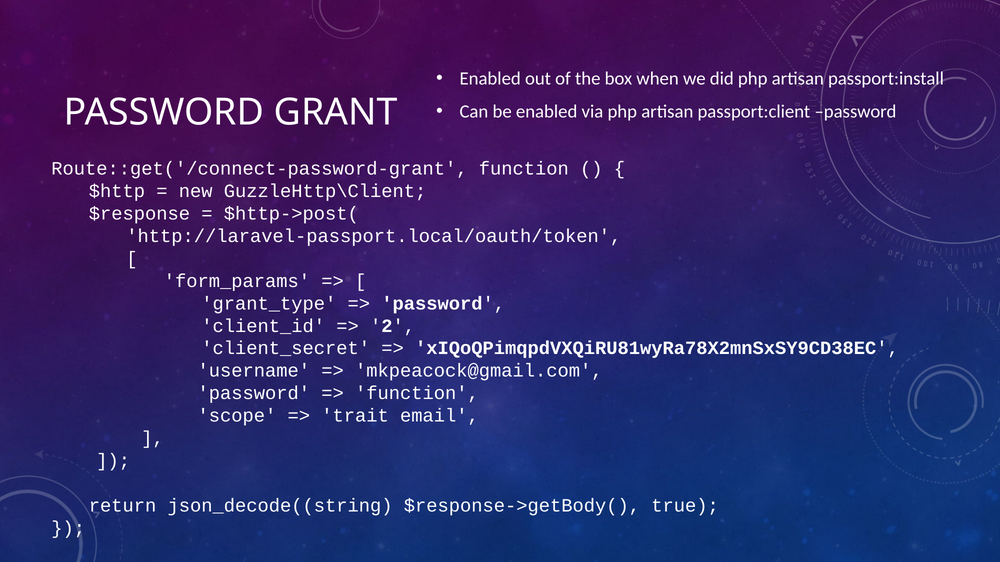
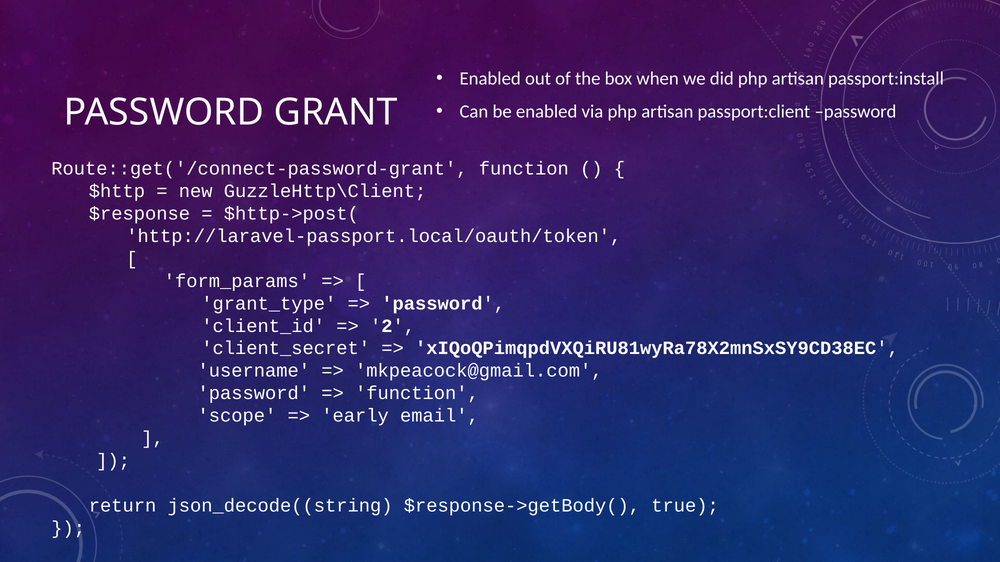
trait: trait -> early (355, 416)
